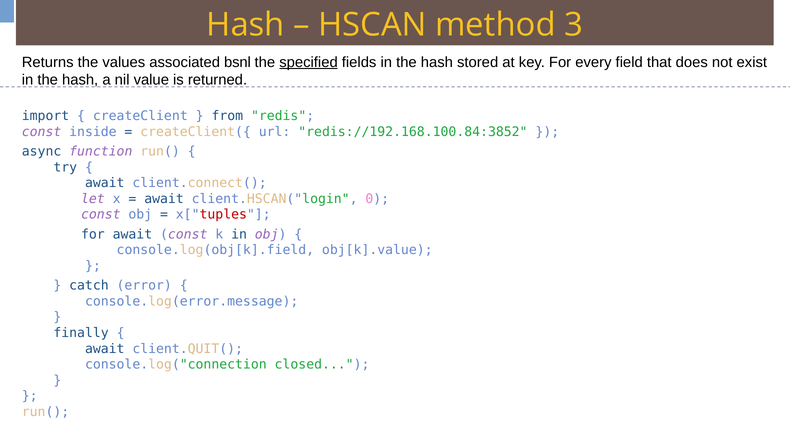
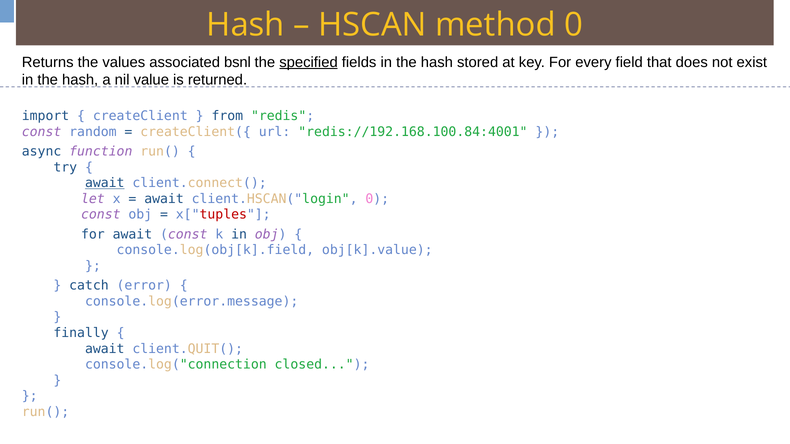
method 3: 3 -> 0 (574, 25)
inside: inside -> random (93, 132)
redis://192.168.100.84:3852: redis://192.168.100.84:3852 -> redis://192.168.100.84:4001 (413, 132)
await underline: none -> present (105, 183)
